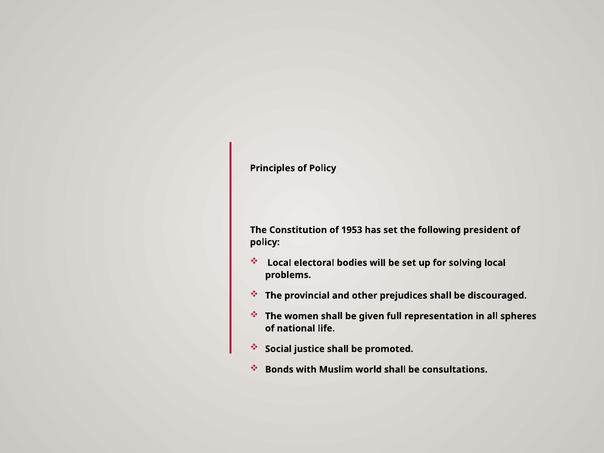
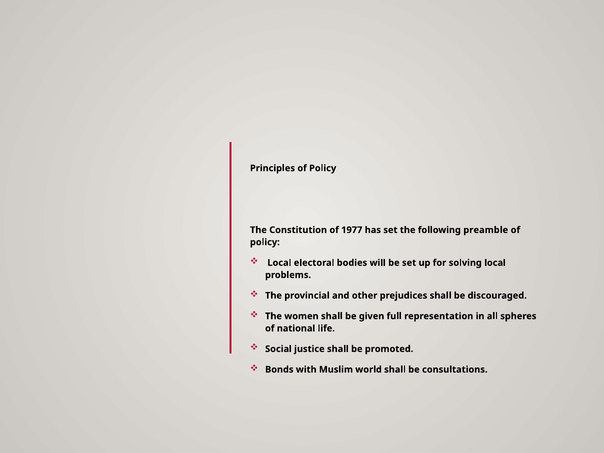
1953: 1953 -> 1977 (352, 230)
president: president -> preamble (486, 230)
